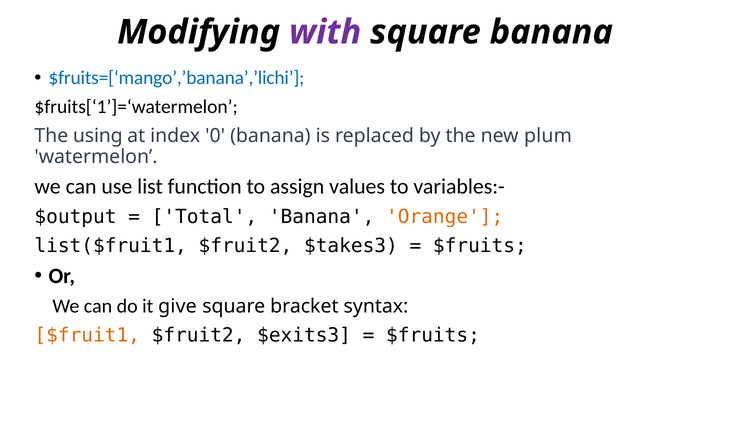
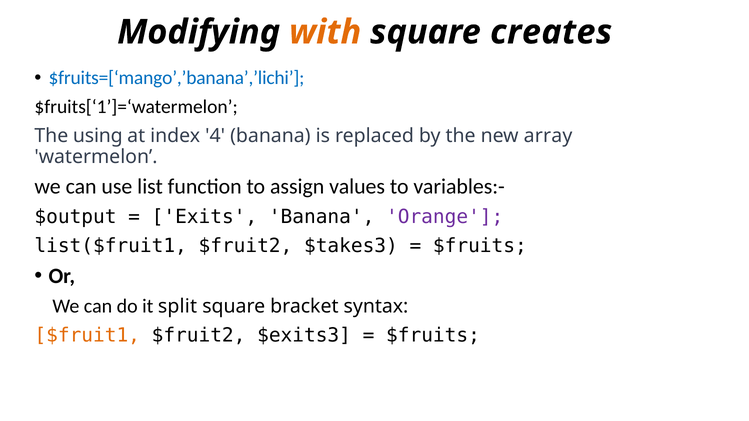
with colour: purple -> orange (325, 32)
square banana: banana -> creates (551, 32)
0: 0 -> 4 (215, 136)
plum: plum -> array (548, 136)
Total: Total -> Exits (204, 217)
Orange colour: orange -> purple (445, 217)
give: give -> split (177, 307)
